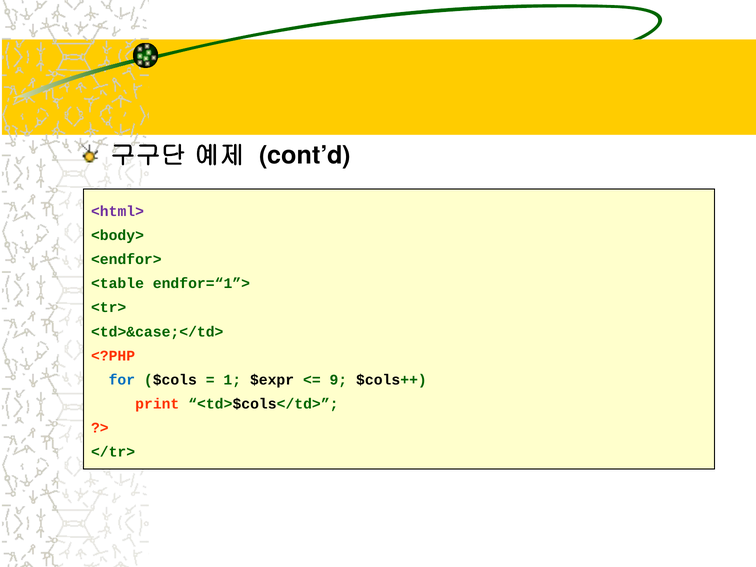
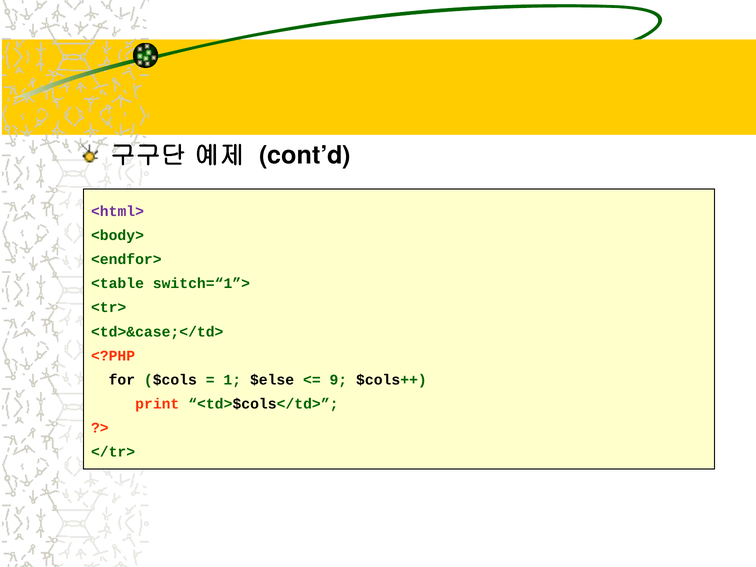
endfor=“1”>: endfor=“1”> -> switch=“1”> (201, 283)
for colour: blue -> black (122, 380)
$expr: $expr -> $else (272, 380)
